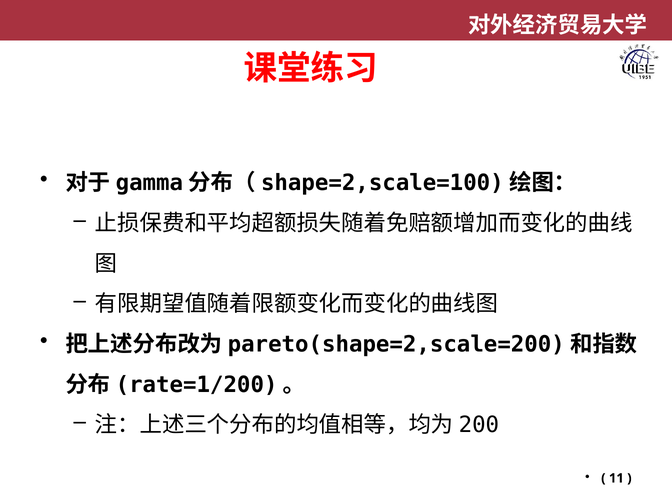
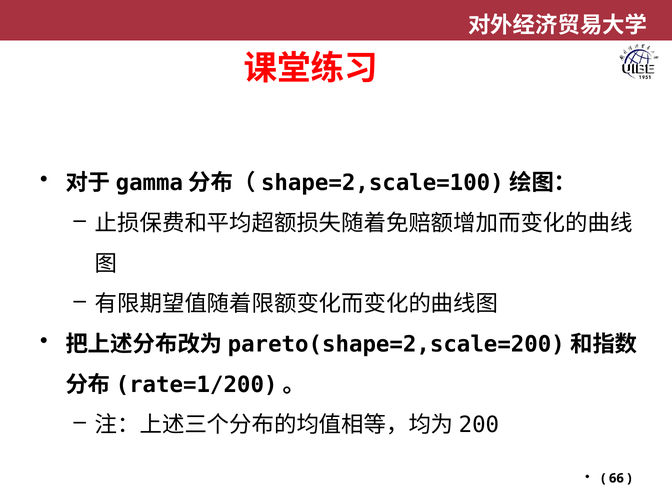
11: 11 -> 66 (616, 478)
